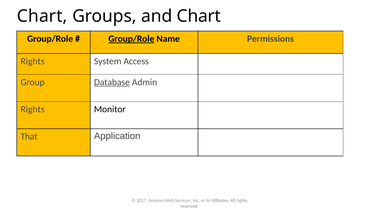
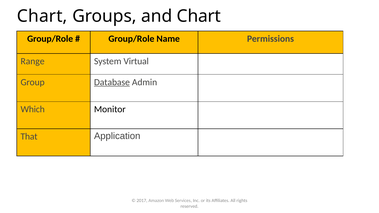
Group/Role underline: present -> none (131, 39)
Rights: Rights -> Range (33, 61)
Access: Access -> Virtual (136, 61)
Rights: Rights -> Which (33, 109)
